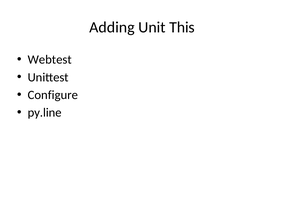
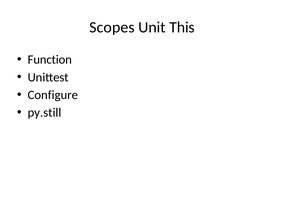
Adding: Adding -> Scopes (112, 27)
Webtest: Webtest -> Function (50, 60)
py.line: py.line -> py.still (45, 113)
